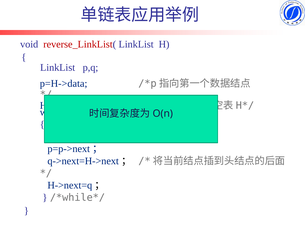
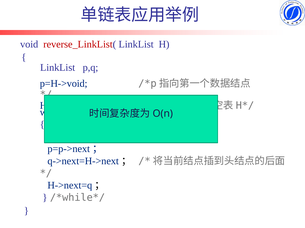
p=H->data: p=H->data -> p=H->void (64, 84)
